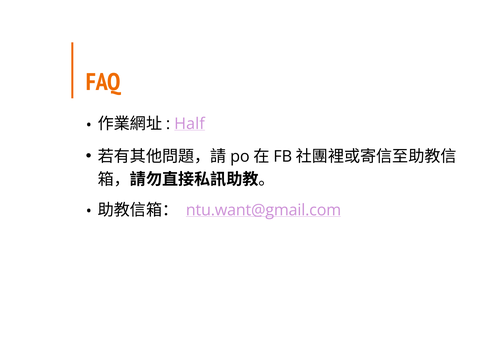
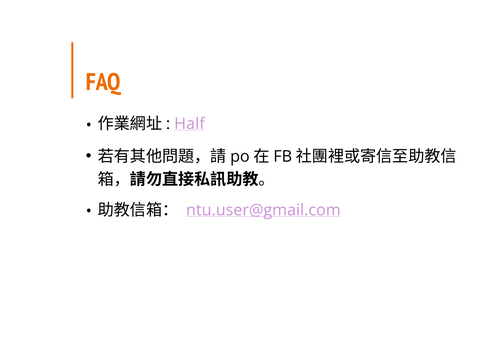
ntu.want@gmail.com: ntu.want@gmail.com -> ntu.user@gmail.com (263, 210)
